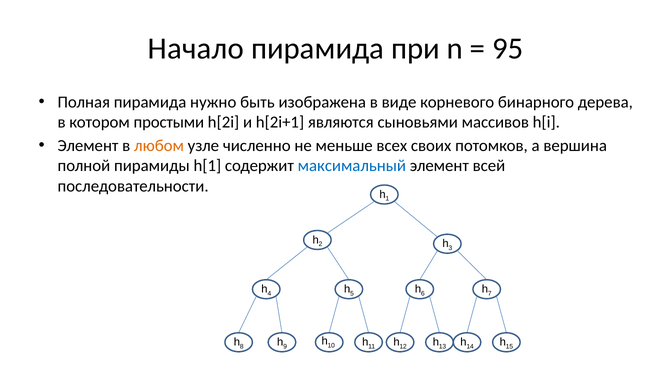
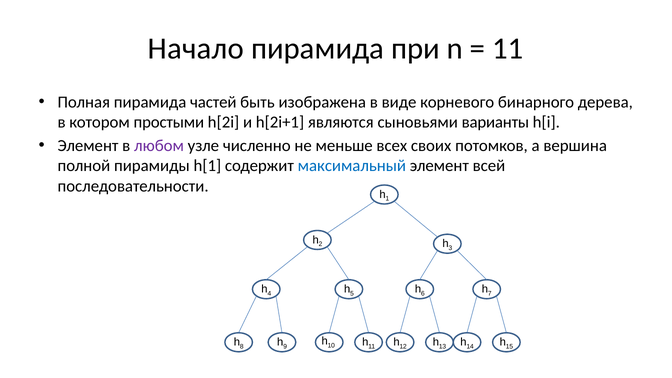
95: 95 -> 11 (508, 49)
нужно: нужно -> частей (213, 102)
массивов: массивов -> варианты (495, 122)
любом colour: orange -> purple (159, 146)
